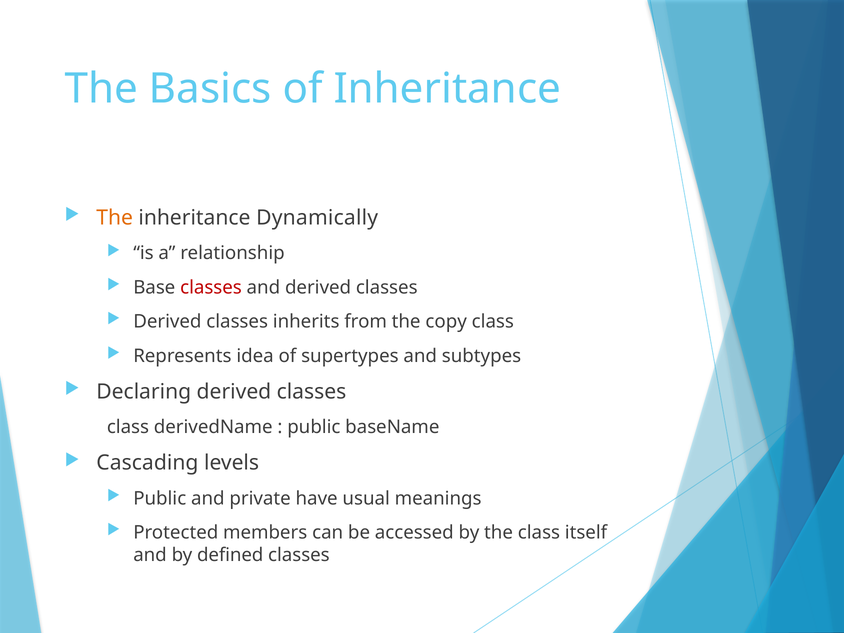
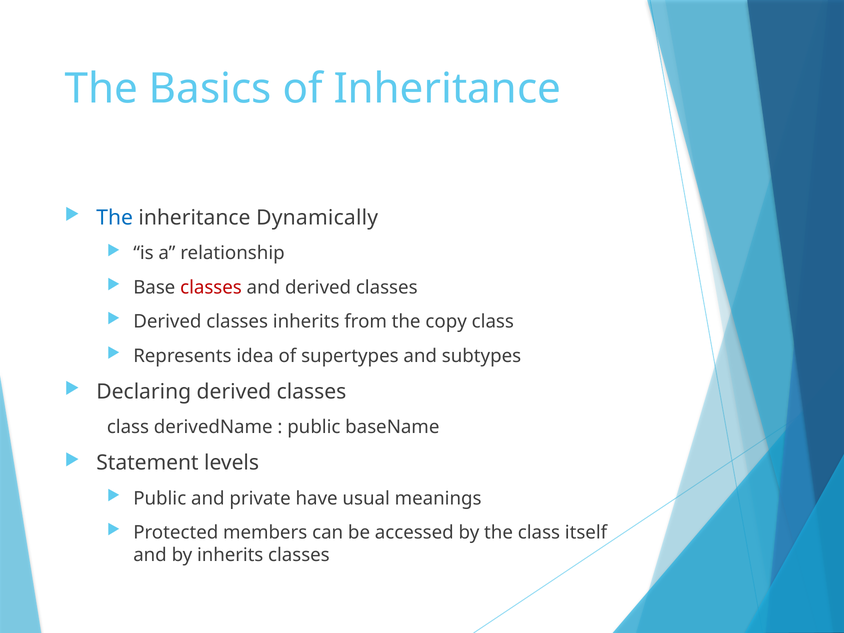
The colour: orange -> blue (115, 218)
Cascading: Cascading -> Statement (147, 463)
by defined: defined -> inherits (230, 555)
